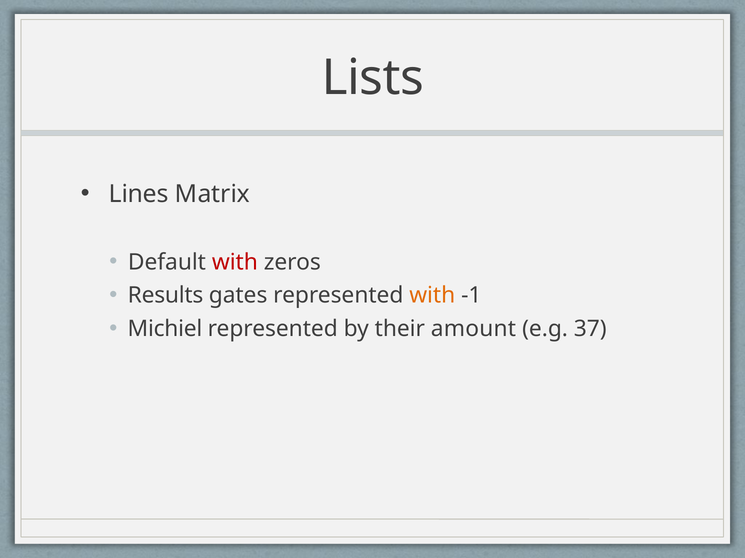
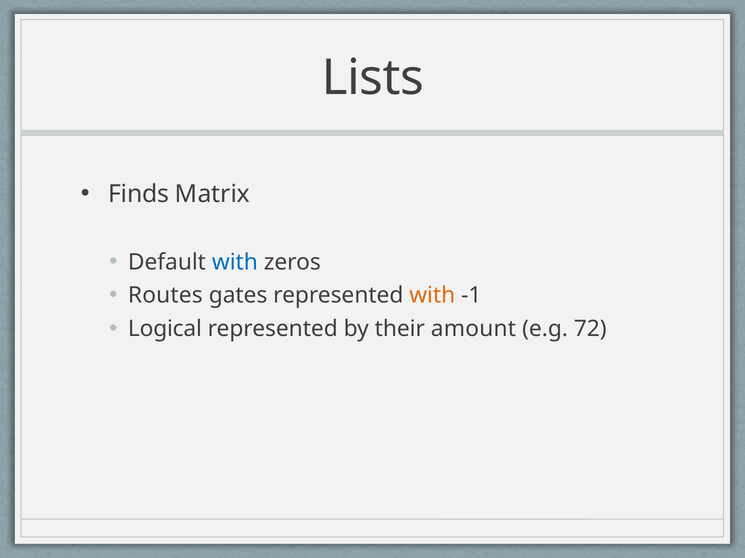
Lines: Lines -> Finds (139, 194)
with colour: red -> blue (235, 262)
Results: Results -> Routes (165, 296)
Michiel: Michiel -> Logical (165, 329)
37: 37 -> 72 (590, 329)
